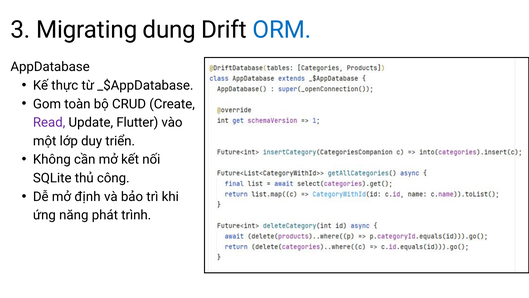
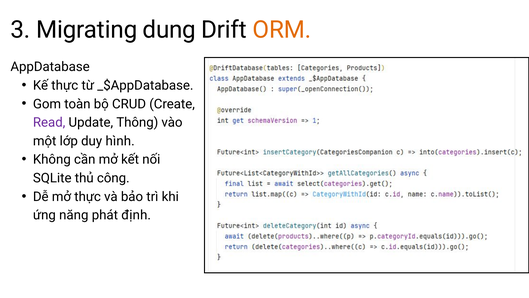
ORM colour: blue -> orange (282, 30)
Flutter: Flutter -> Thông (137, 122)
triển: triển -> hình (120, 141)
mở định: định -> thực (88, 196)
trình: trình -> định (136, 215)
